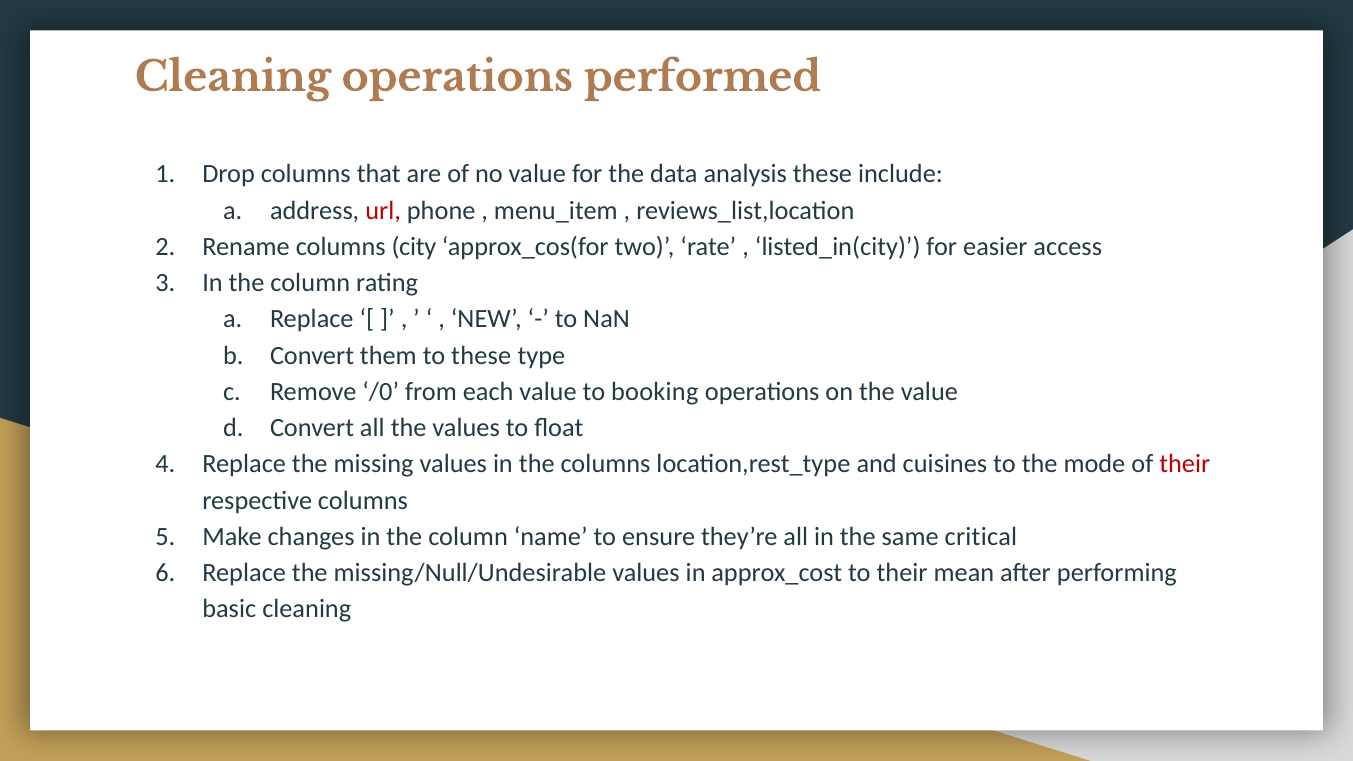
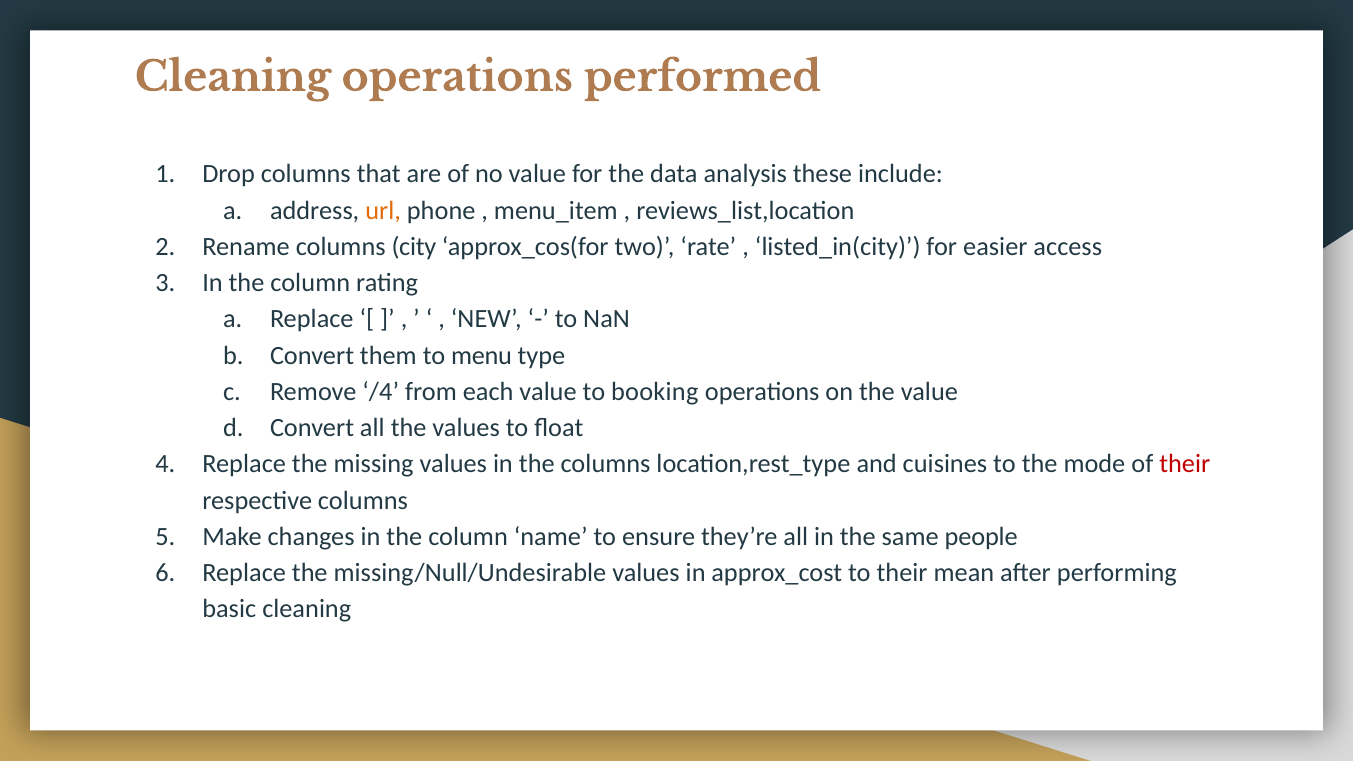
url colour: red -> orange (383, 210)
to these: these -> menu (482, 355)
/0: /0 -> /4 (381, 392)
critical: critical -> people (981, 537)
